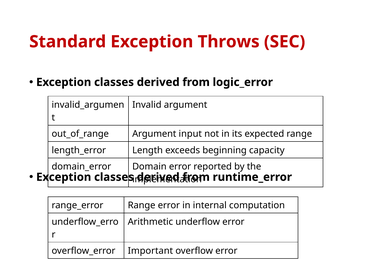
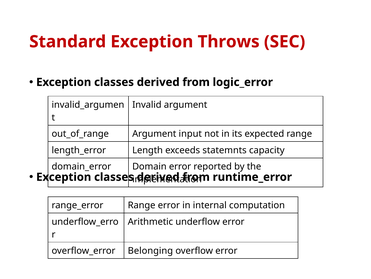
beginning: beginning -> statemnts (225, 150)
Important: Important -> Belonging (150, 250)
